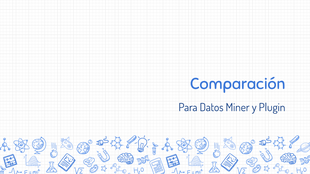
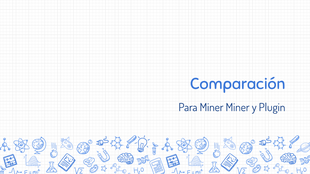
Para Datos: Datos -> Miner (212, 108)
